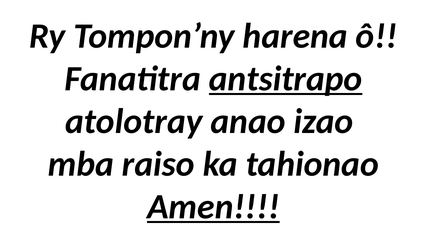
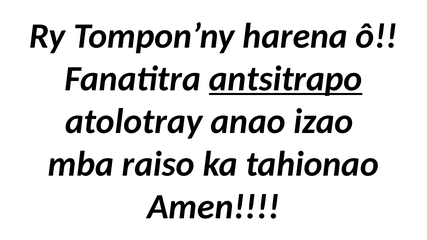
Amen underline: present -> none (213, 207)
